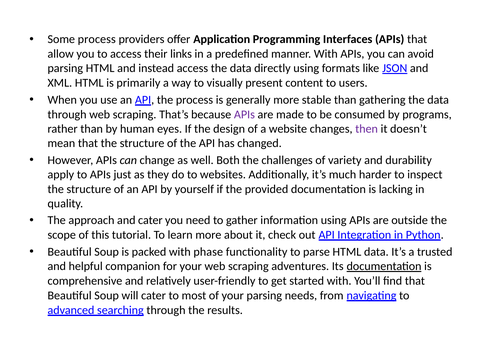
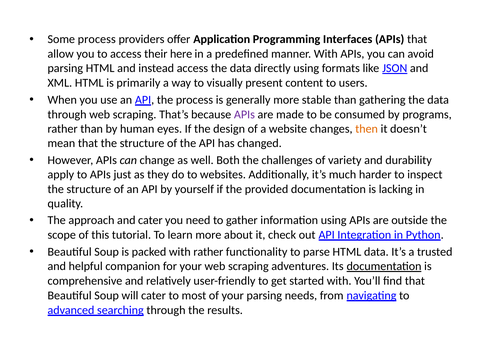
links: links -> here (181, 54)
then colour: purple -> orange (367, 129)
with phase: phase -> rather (208, 252)
